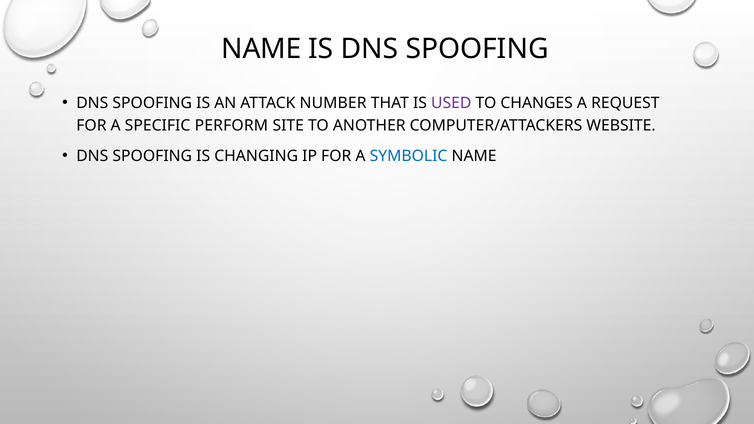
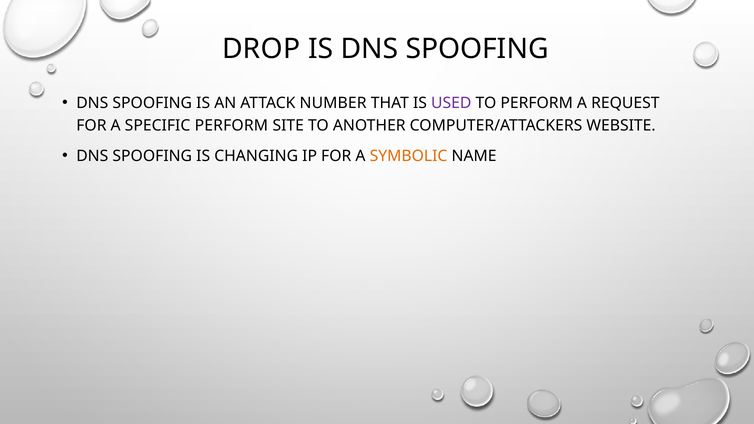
NAME: NAME -> DROP (261, 49)
TO CHANGES: CHANGES -> PERFORM (537, 103)
SYMBOLIC colour: blue -> orange (409, 156)
